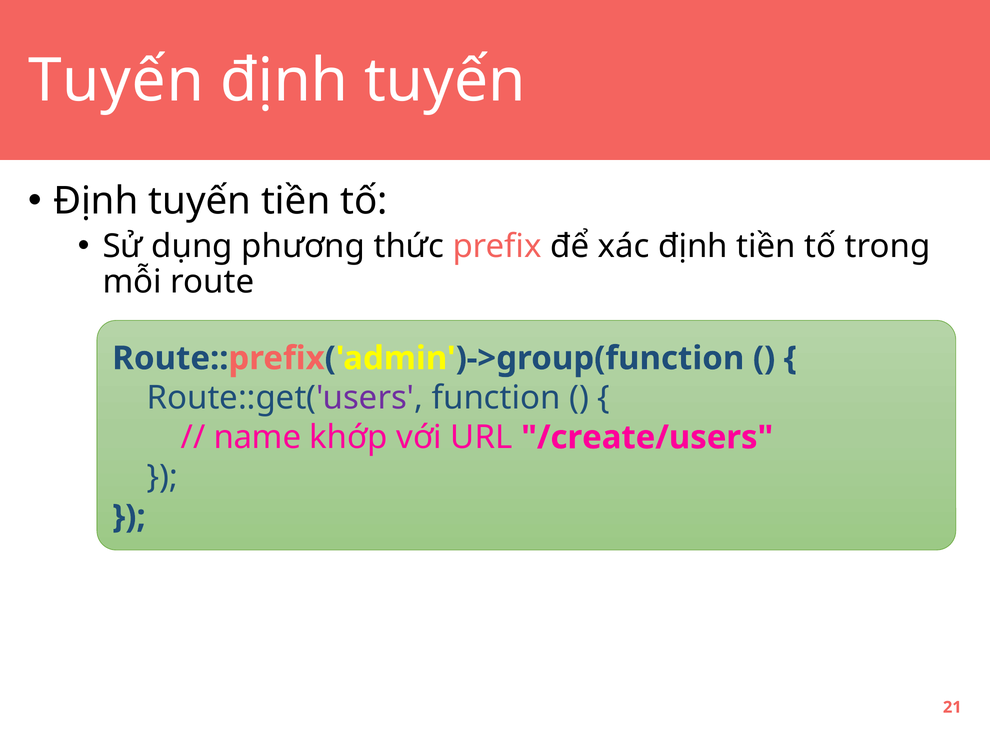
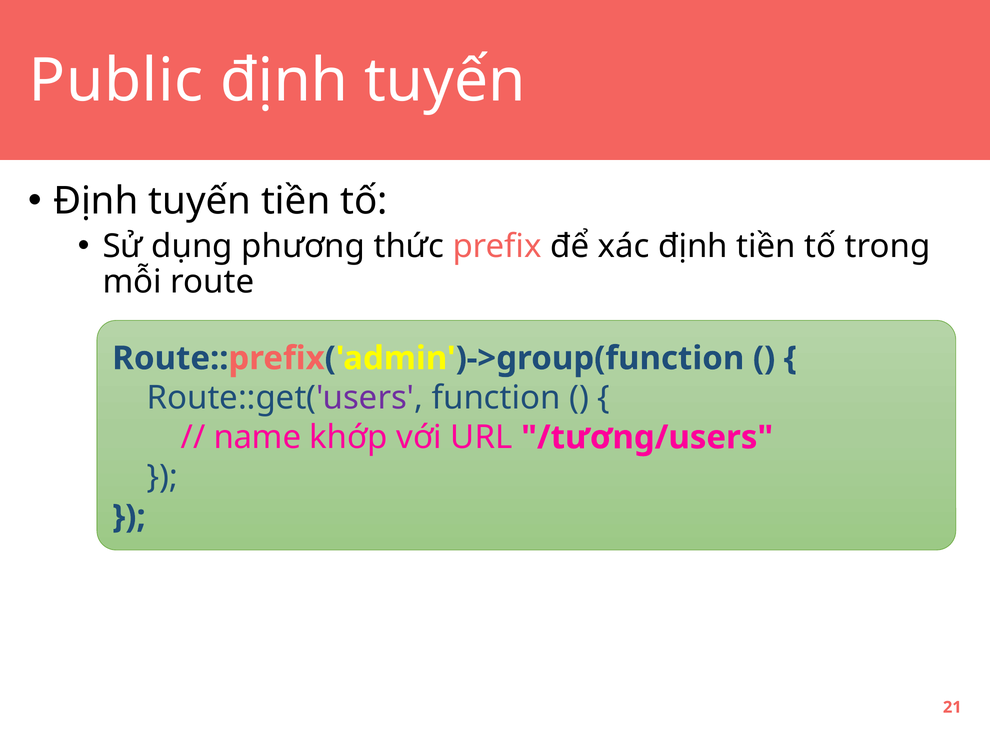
Tuyến: Tuyến -> Public (116, 81)
/create/users: /create/users -> /tương/users (647, 438)
